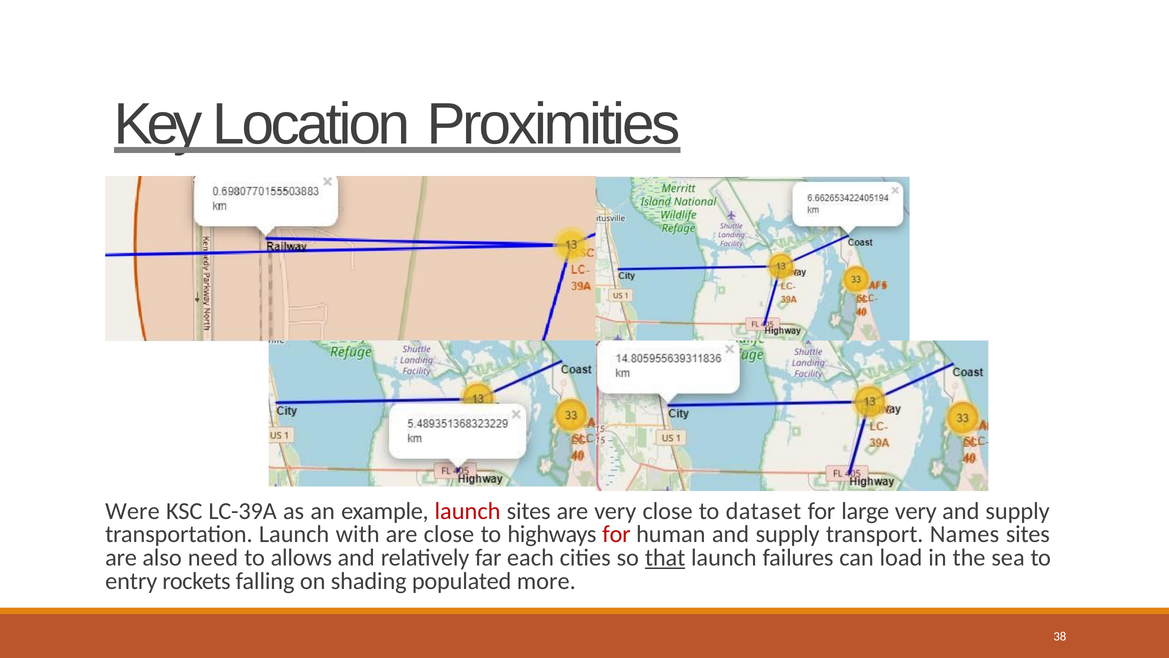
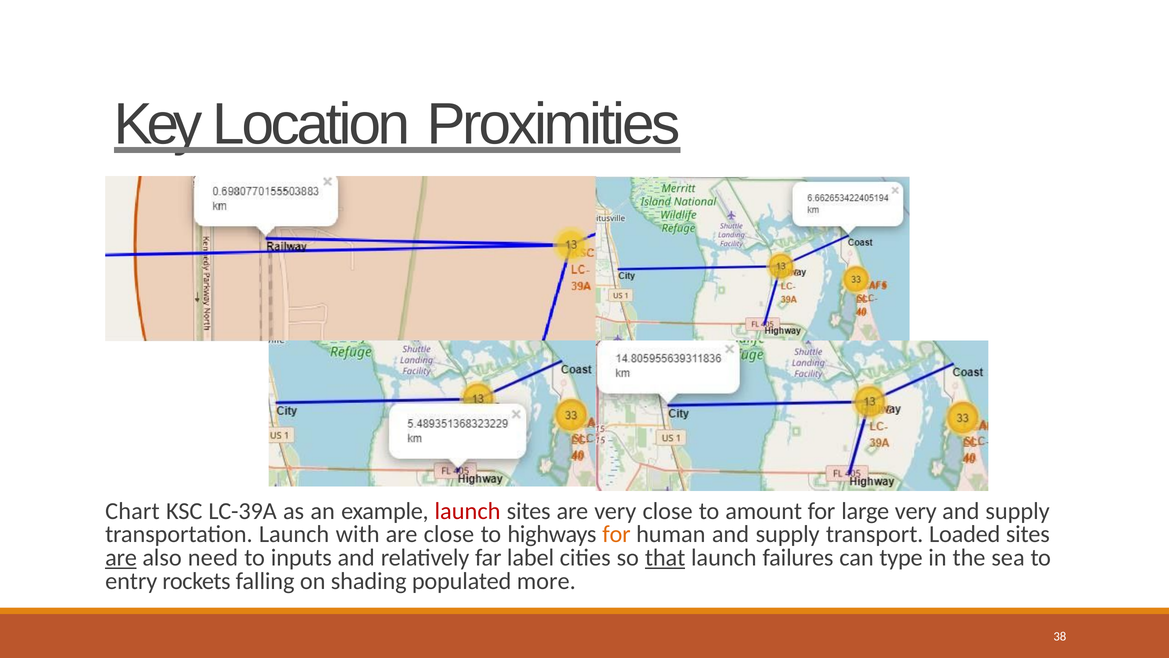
Were: Were -> Chart (132, 511)
dataset: dataset -> amount (764, 511)
for colour: red -> orange (616, 534)
Names: Names -> Loaded (965, 534)
are underline: none -> present (121, 557)
allows: allows -> inputs (301, 557)
each: each -> label (531, 557)
load: load -> type (901, 557)
